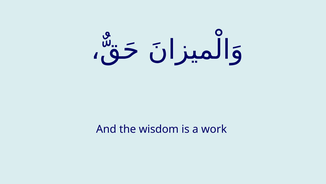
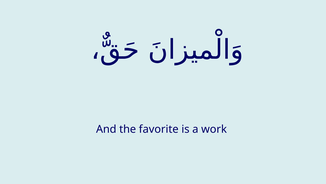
wisdom: wisdom -> favorite (159, 129)
